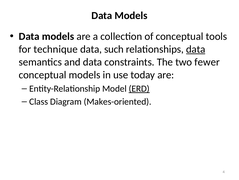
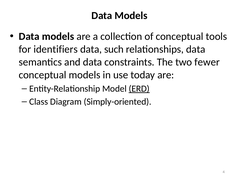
technique: technique -> identifiers (56, 49)
data underline: present -> none (196, 49)
Makes-oriented: Makes-oriented -> Simply-oriented (118, 101)
